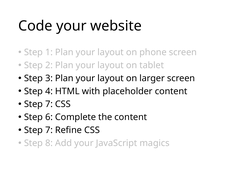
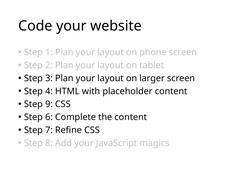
7: 7 -> 9 (49, 104)
